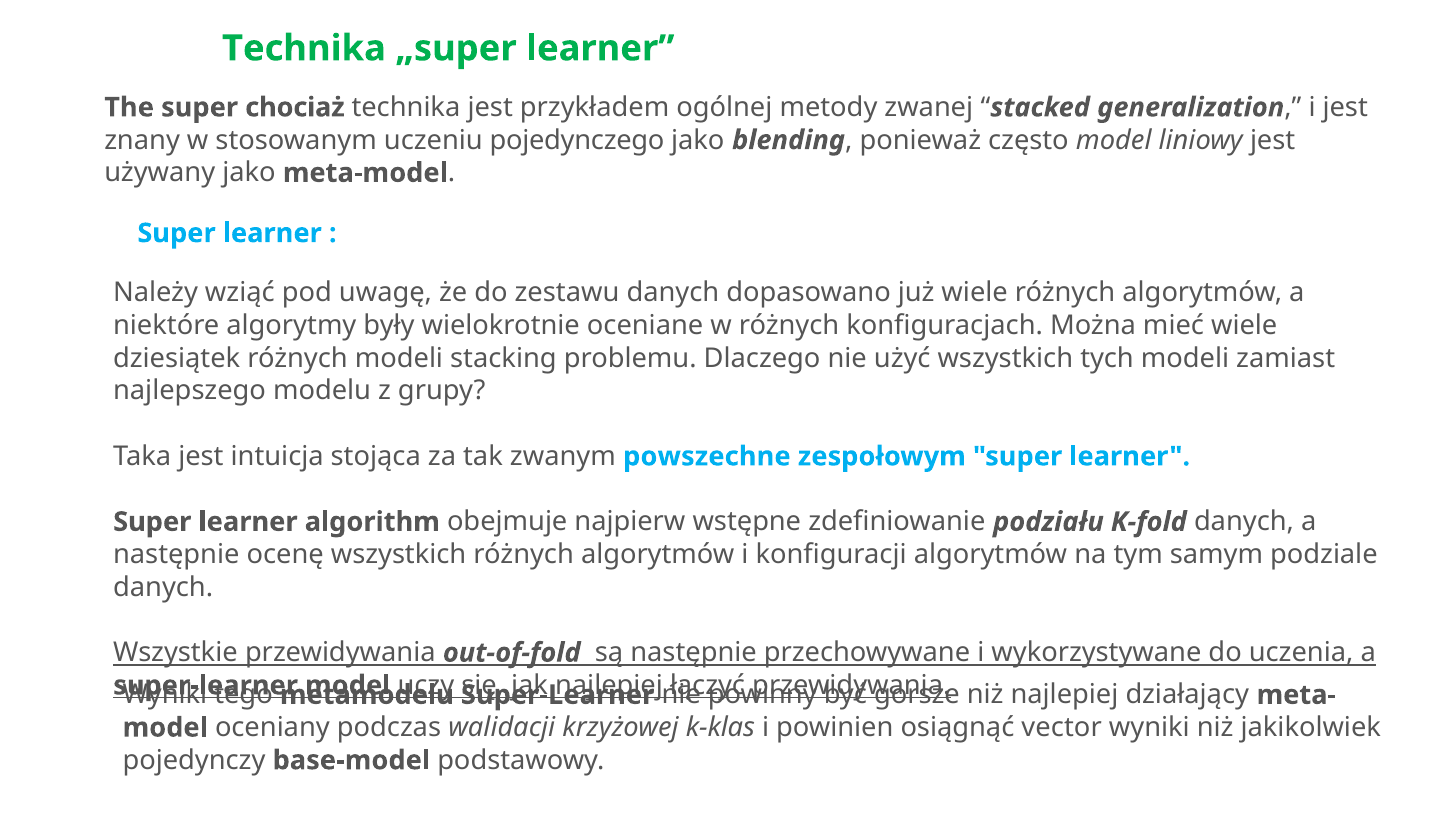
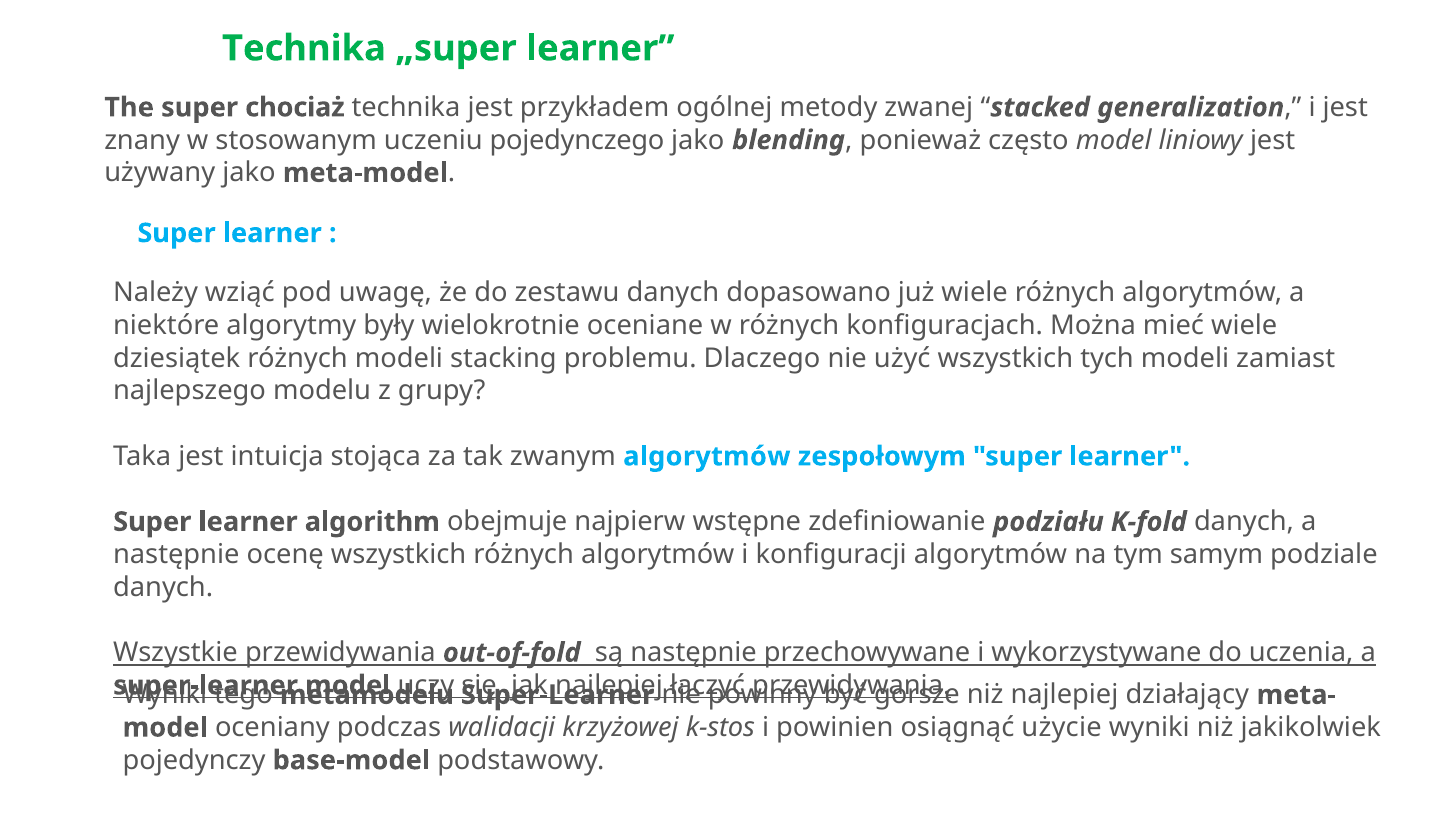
zwanym powszechne: powszechne -> algorytmów (707, 457)
k-klas: k-klas -> k-stos (720, 728)
vector: vector -> użycie (1062, 728)
